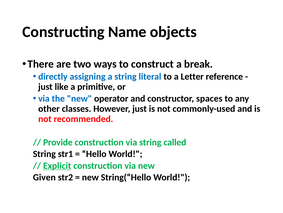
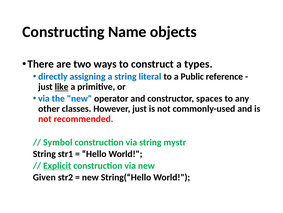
break: break -> types (198, 64)
Letter: Letter -> Public (192, 76)
like underline: none -> present (62, 86)
Provide: Provide -> Symbol (58, 142)
called: called -> mystr (175, 142)
